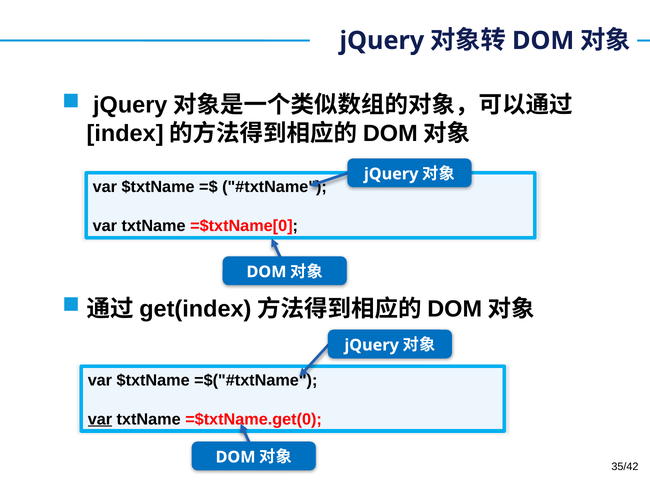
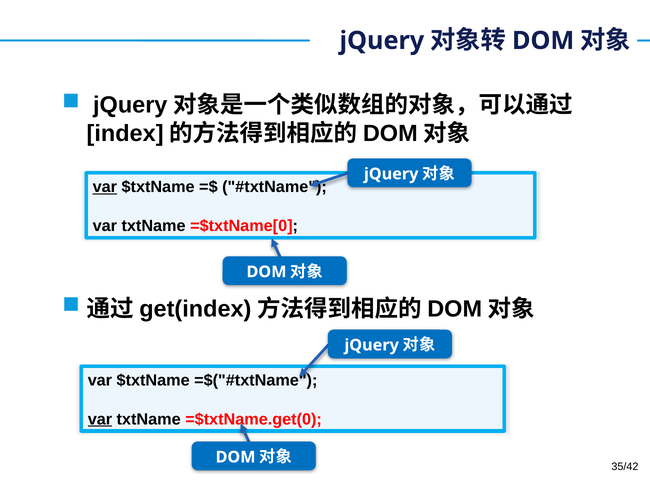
var underline: none -> present (105, 187)
